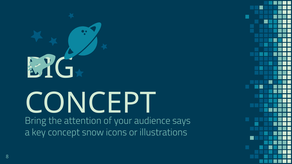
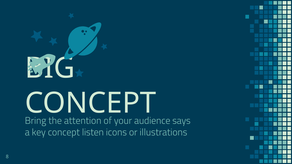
snow: snow -> listen (93, 132)
